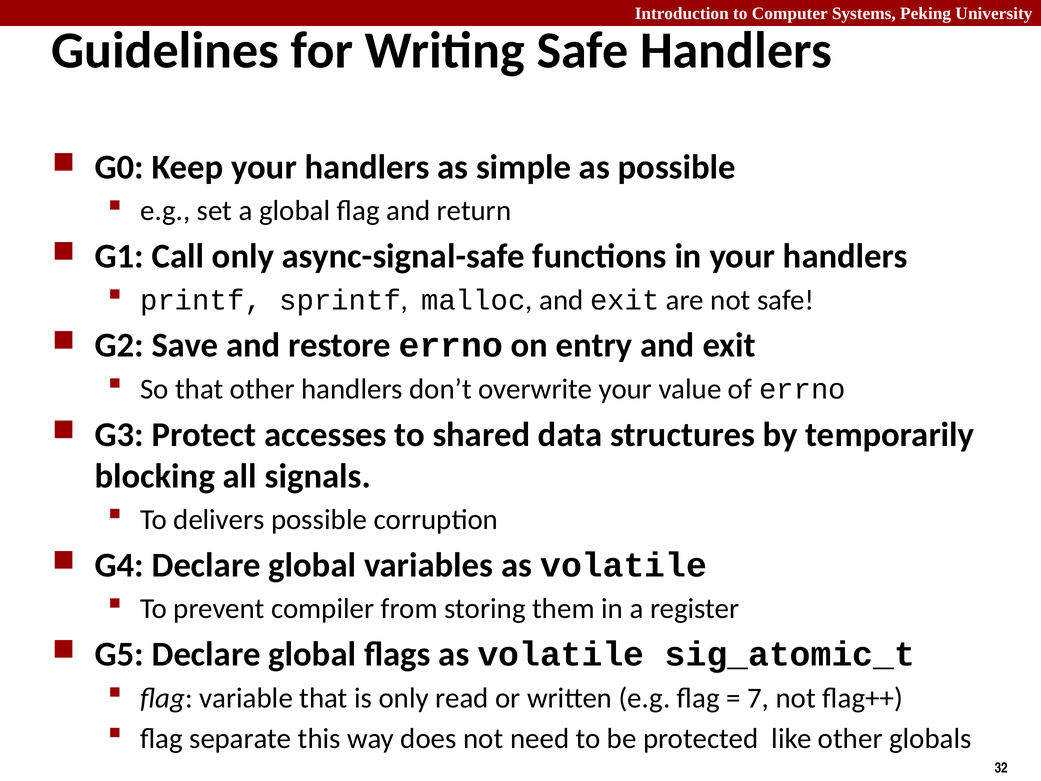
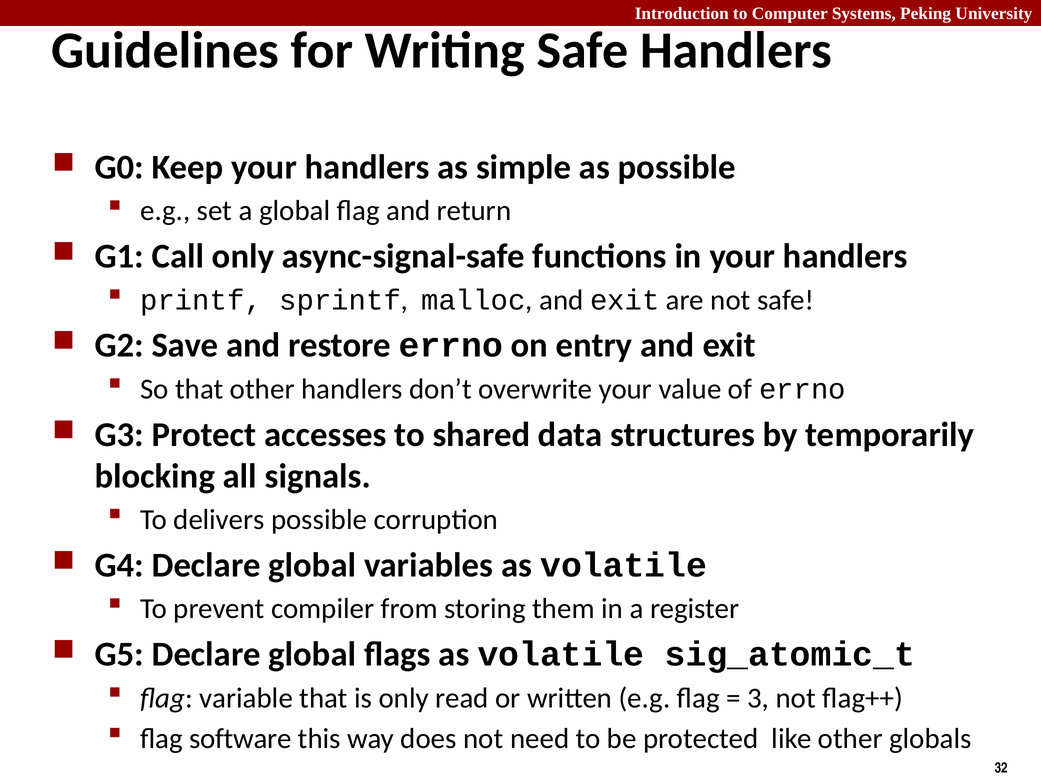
7: 7 -> 3 (758, 698)
separate: separate -> software (240, 738)
